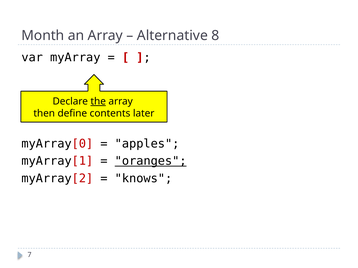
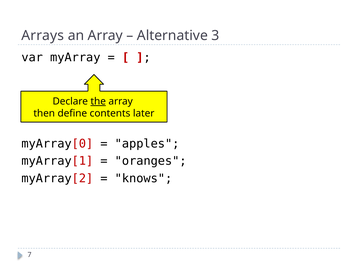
Month: Month -> Arrays (43, 36)
8: 8 -> 3 (215, 36)
oranges underline: present -> none (151, 161)
